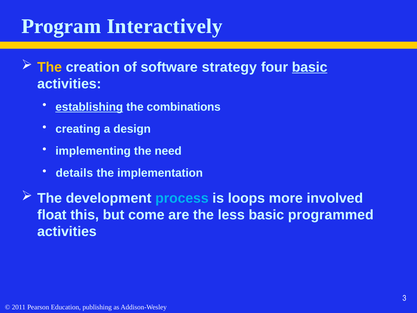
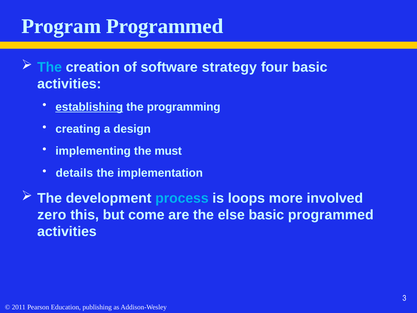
Program Interactively: Interactively -> Programmed (165, 26)
The colour: yellow -> light blue (50, 67)
basic underline: present -> none (310, 67)
combinations: combinations -> programming (184, 107)
need: need -> must (168, 151)
float: float -> zero (52, 215)
less: less -> else (231, 215)
